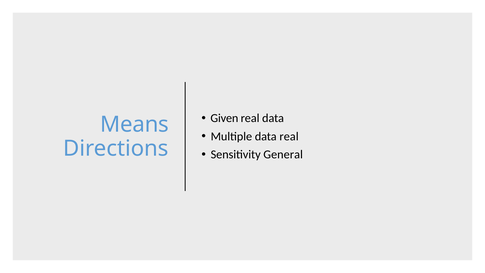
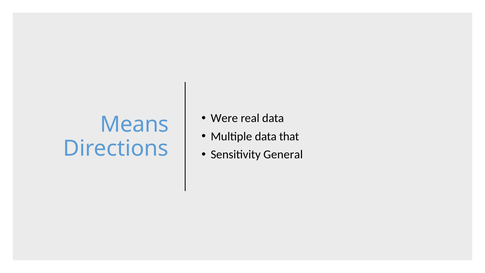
Given: Given -> Were (224, 118)
data real: real -> that (289, 136)
